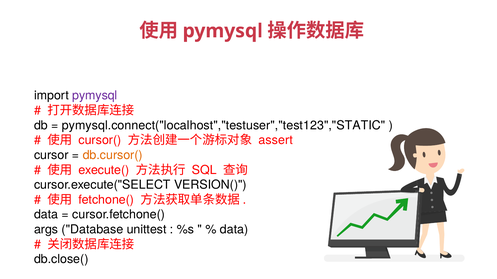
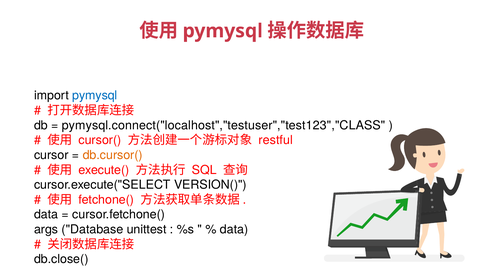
pymysql colour: purple -> blue (95, 96)
pymysql.connect("localhost","testuser","test123","STATIC: pymysql.connect("localhost","testuser","test123","STATIC -> pymysql.connect("localhost","testuser","test123","CLASS (224, 126)
assert: assert -> restful (276, 140)
